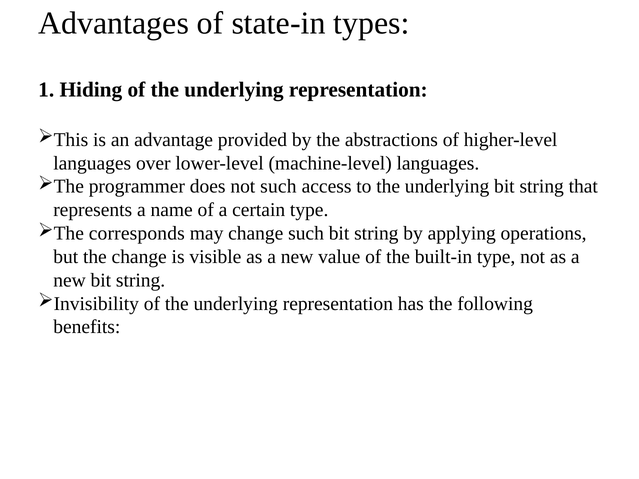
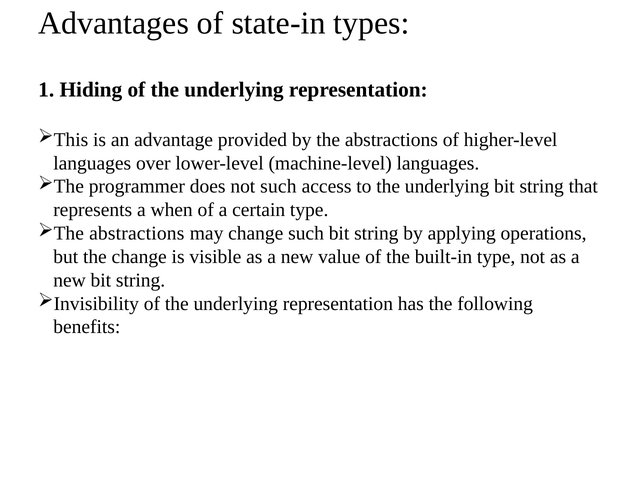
name: name -> when (172, 210)
corresponds: corresponds -> abstractions (137, 233)
